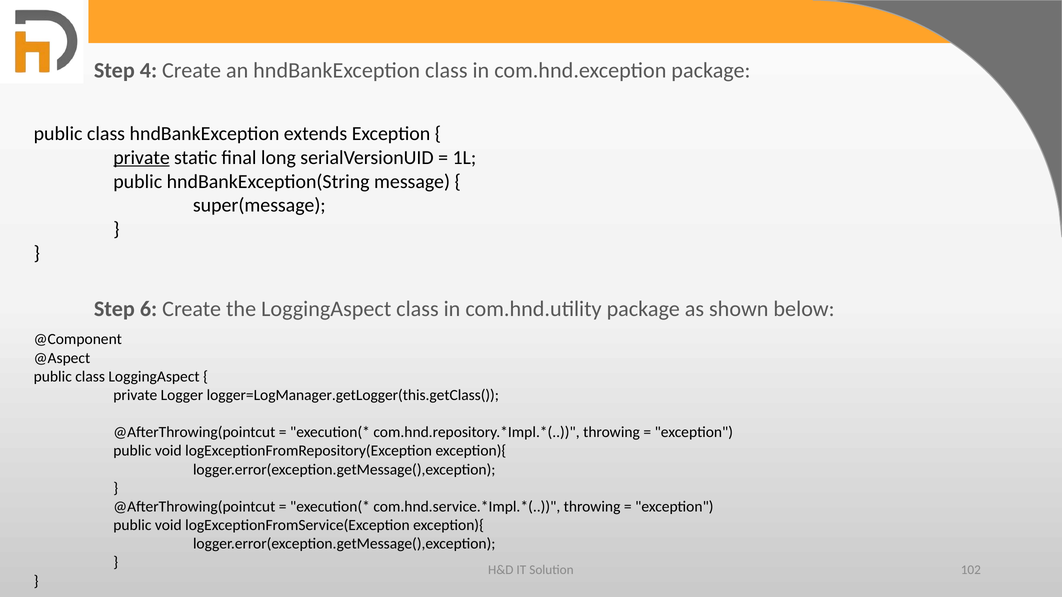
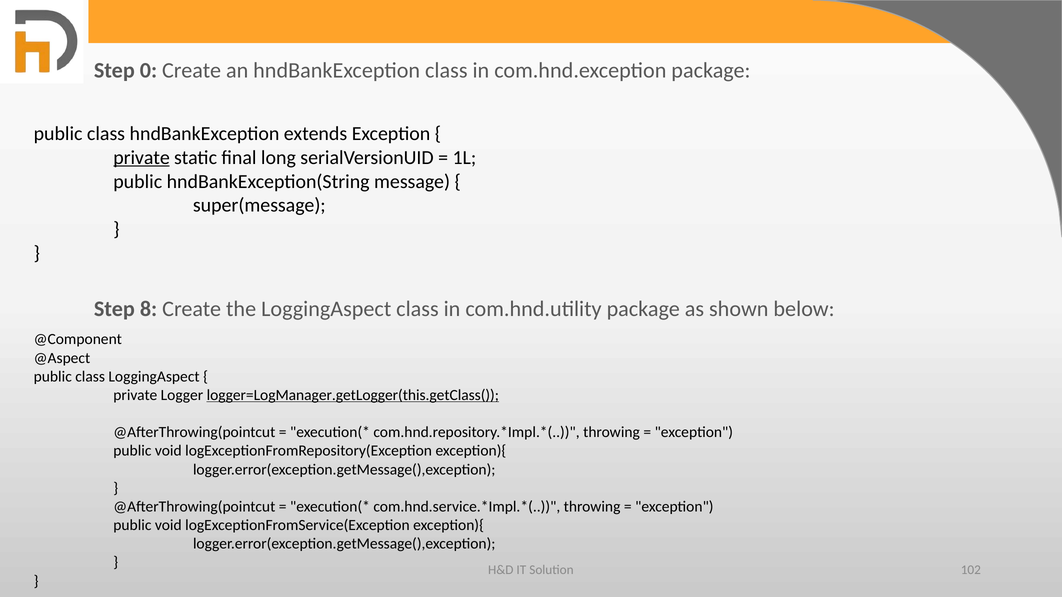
4: 4 -> 0 (148, 70)
6: 6 -> 8 (149, 309)
logger=LogManager.getLogger(this.getClass( underline: none -> present (353, 395)
